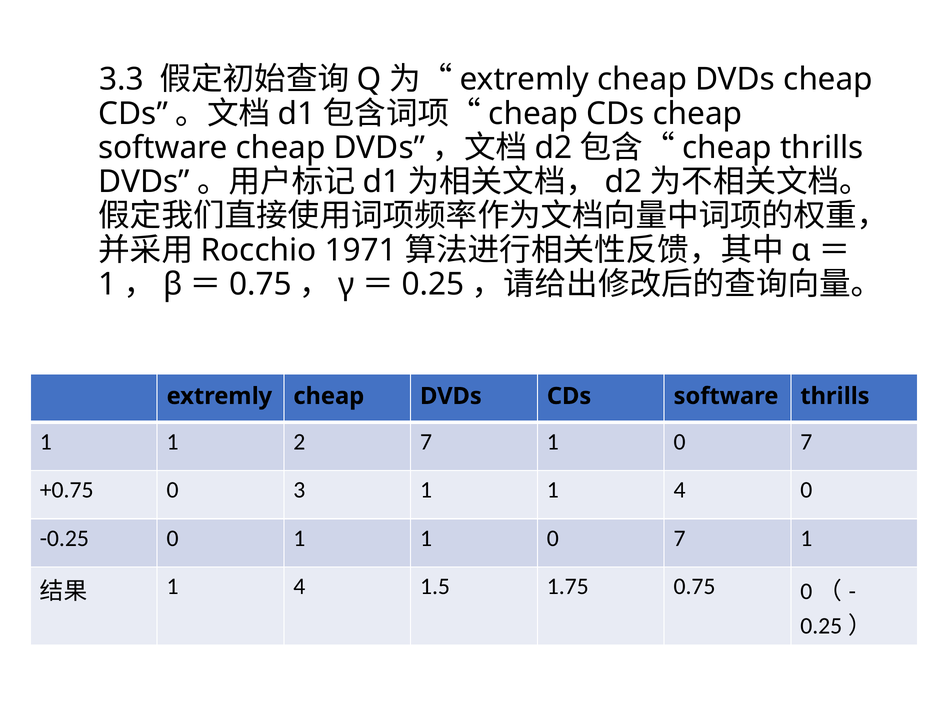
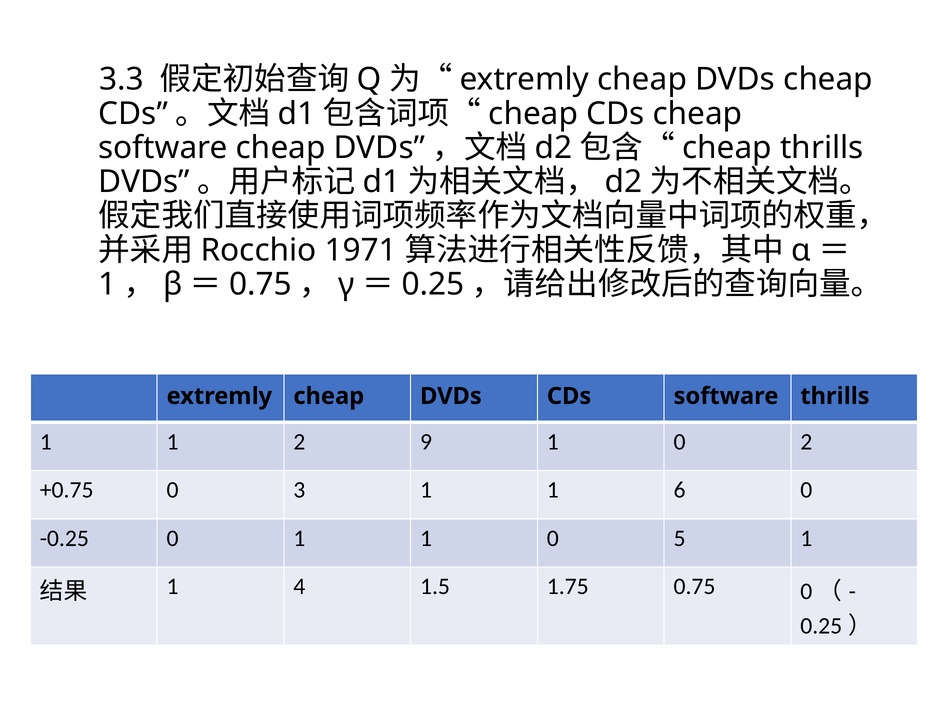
2 7: 7 -> 9 (426, 442)
7: 7 -> 2 (806, 442)
1 1 4: 4 -> 6 (680, 490)
1 1 0 7: 7 -> 5 (680, 538)
